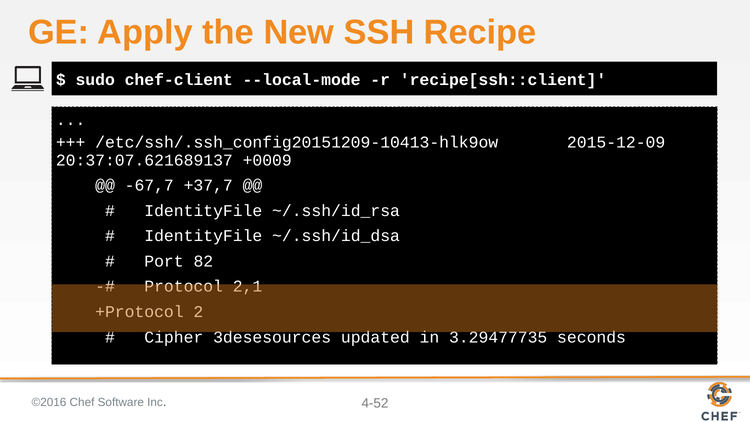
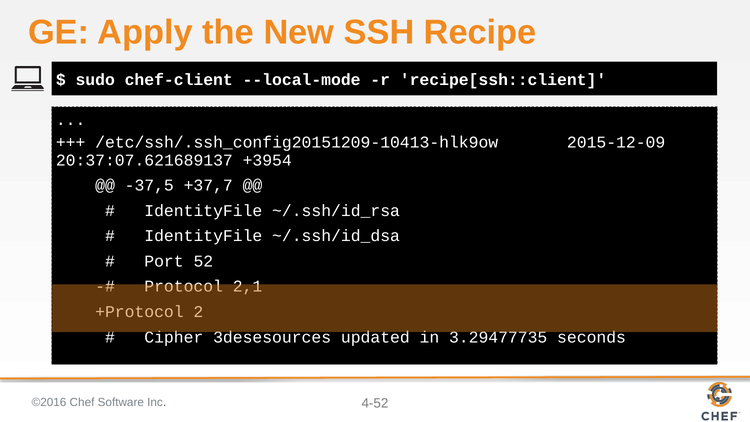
+0009: +0009 -> +3954 (267, 160)
-67,7: -67,7 -> -37,5 (149, 185)
82: 82 -> 52 (203, 261)
